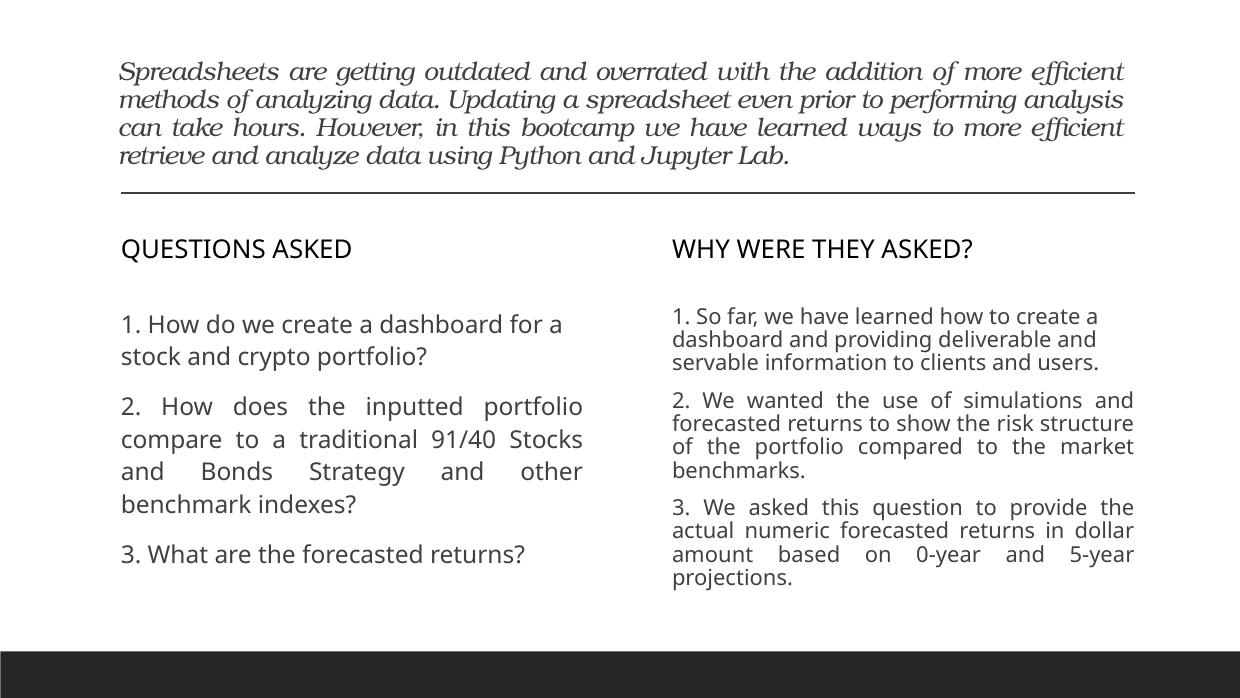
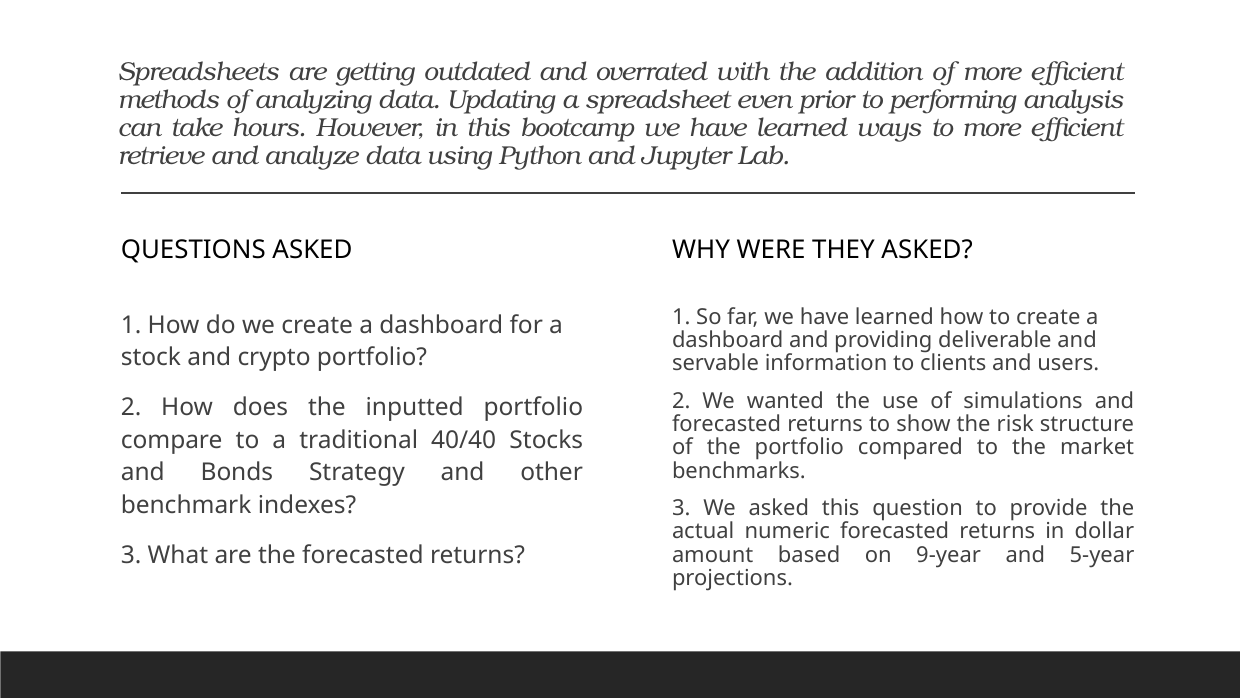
91/40: 91/40 -> 40/40 (464, 440)
0-year: 0-year -> 9-year (949, 554)
